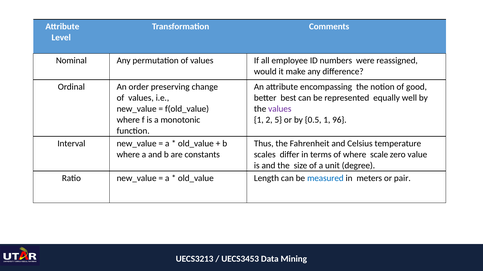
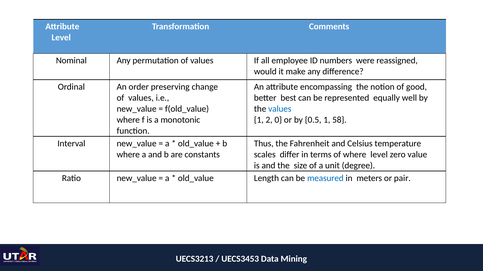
values colour: purple -> blue (280, 109)
5: 5 -> 0 (278, 120)
96: 96 -> 58 (339, 120)
where scale: scale -> level (379, 155)
